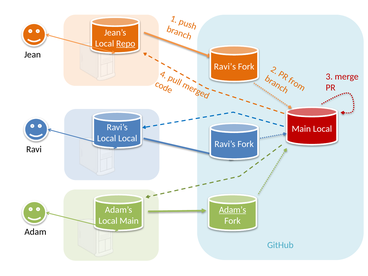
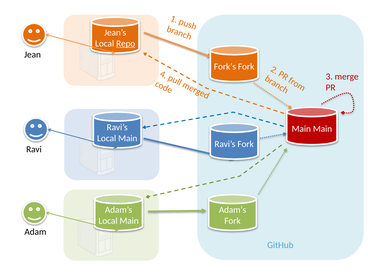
Ravi’s: Ravi’s -> Fork’s (225, 67)
Local: Local -> Main (323, 129)
Local: Local -> Main (128, 138)
Adam’s underline: present -> none (233, 210)
